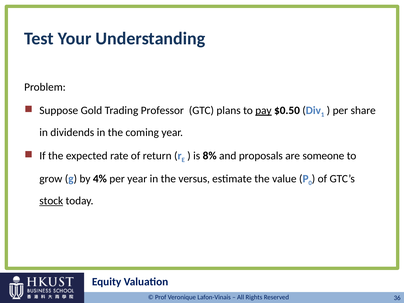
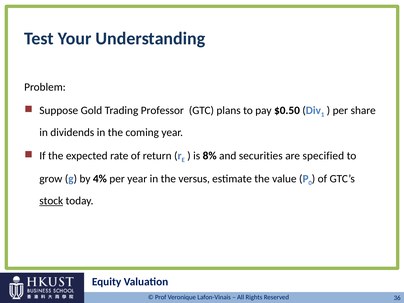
pay underline: present -> none (263, 110)
proposals: proposals -> securities (261, 156)
someone: someone -> specified (323, 156)
